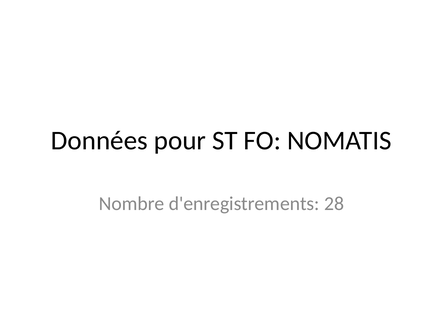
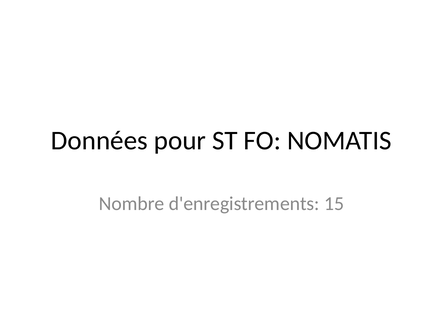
28: 28 -> 15 (334, 204)
